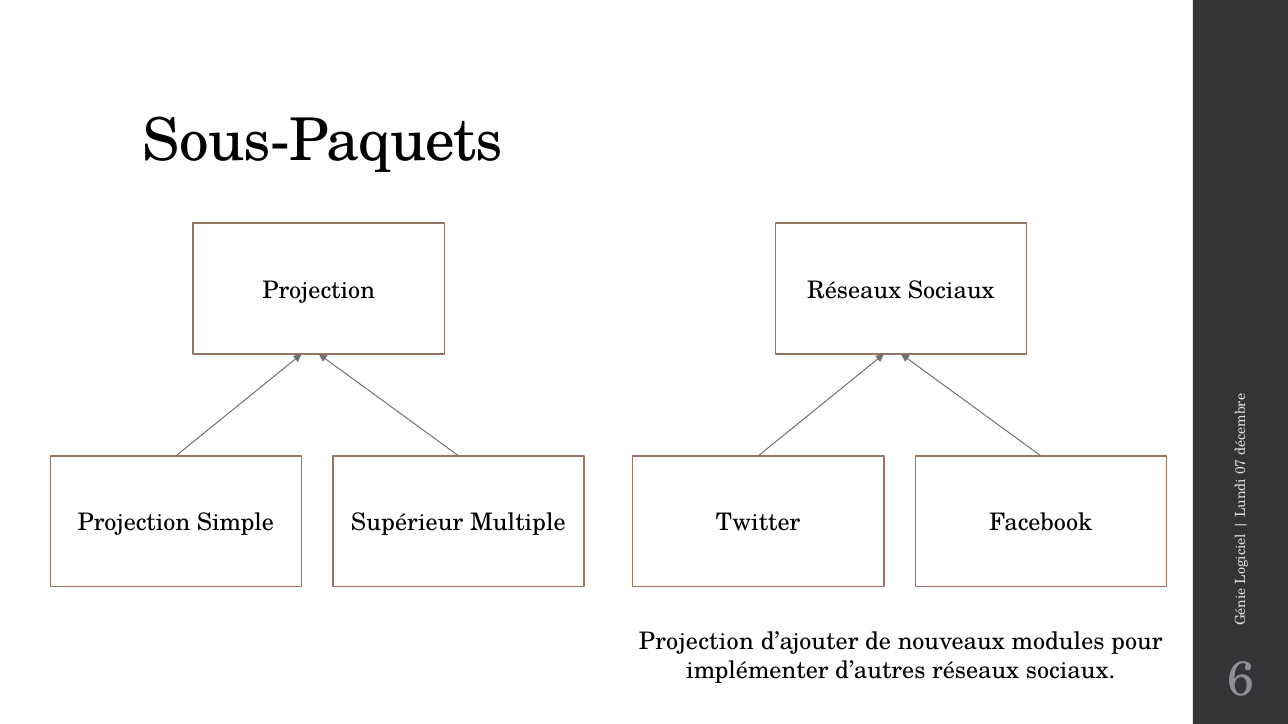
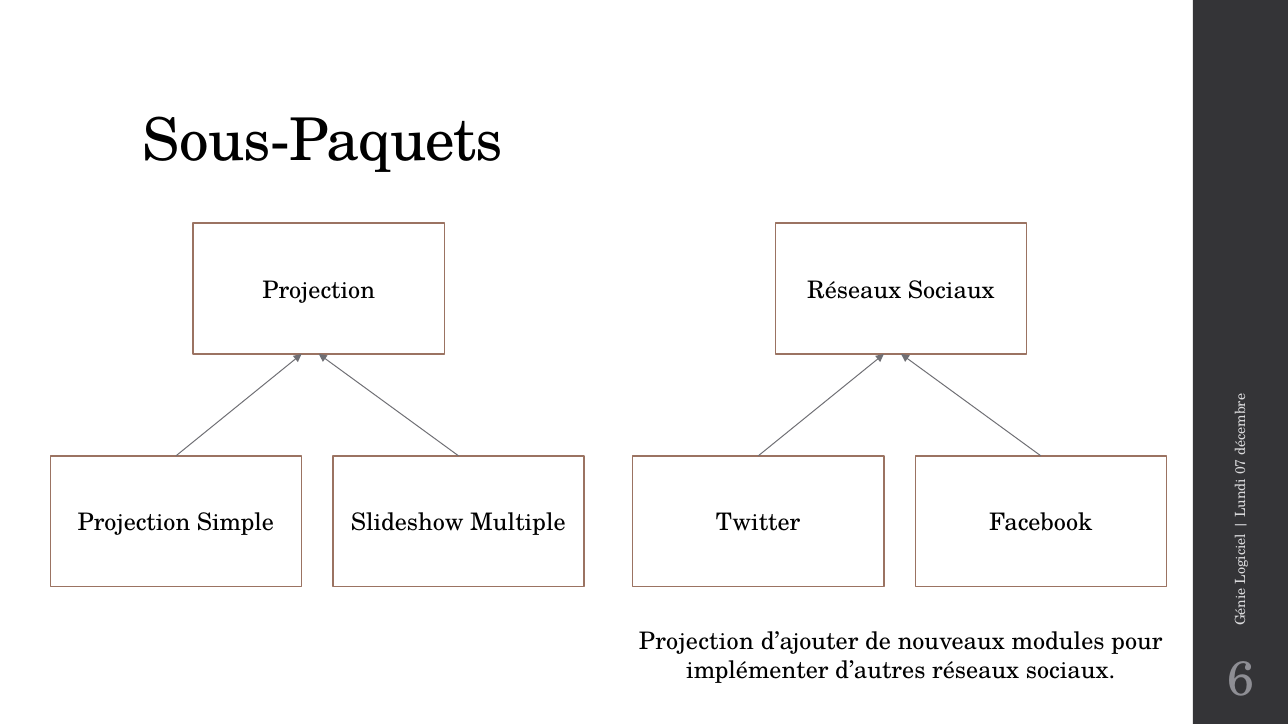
Supérieur: Supérieur -> Slideshow (407, 523)
